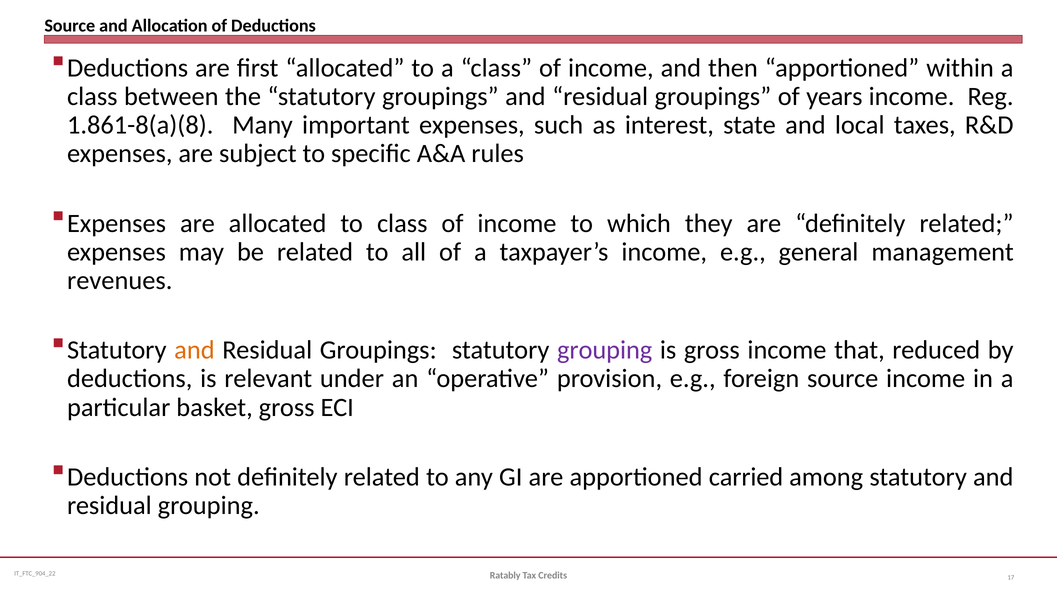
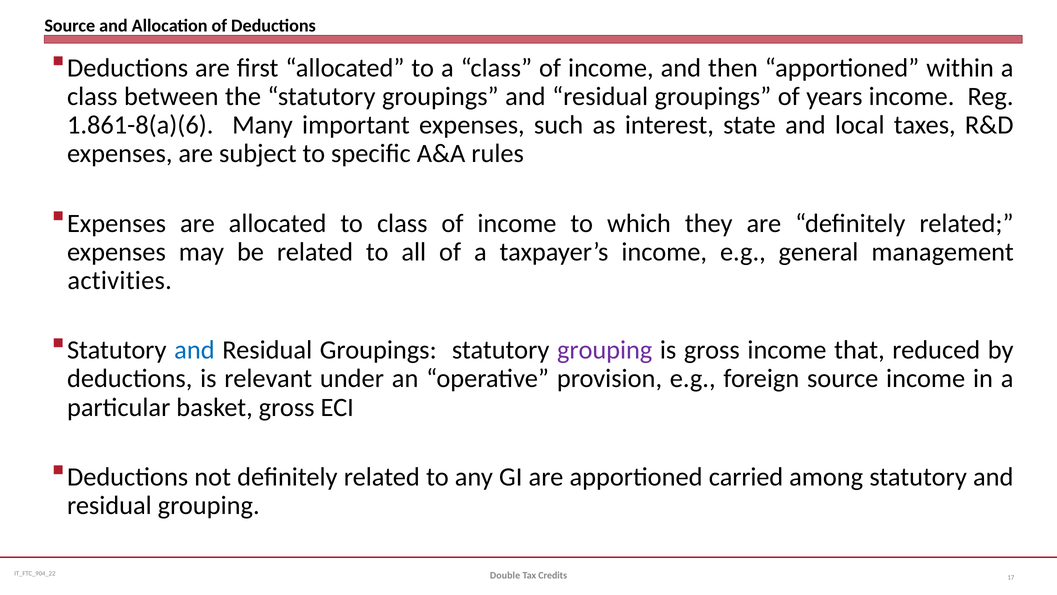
1.861-8(a)(8: 1.861-8(a)(8 -> 1.861-8(a)(6 (140, 125)
revenues: revenues -> activities (120, 280)
and colour: orange -> blue (194, 350)
Ratably: Ratably -> Double (505, 575)
